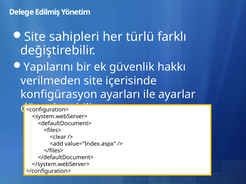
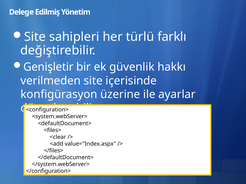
Yapılarını: Yapılarını -> Genişletir (48, 67)
ayarları: ayarları -> üzerine (120, 95)
